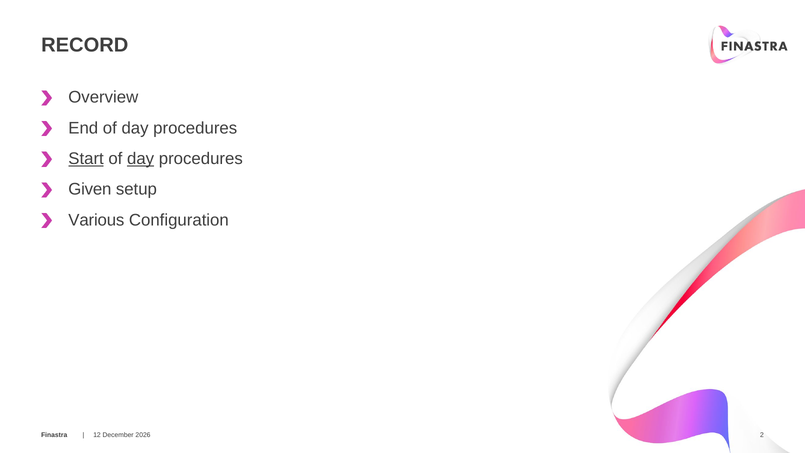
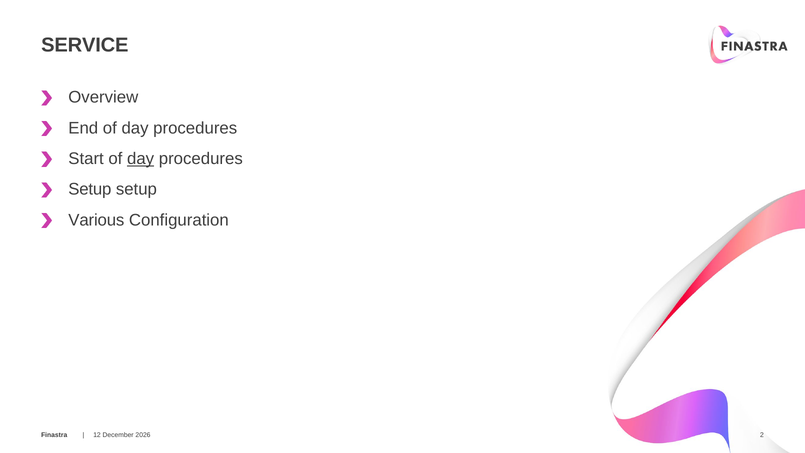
RECORD: RECORD -> SERVICE (85, 45)
Start underline: present -> none (86, 159)
Given: Given -> Setup (90, 189)
